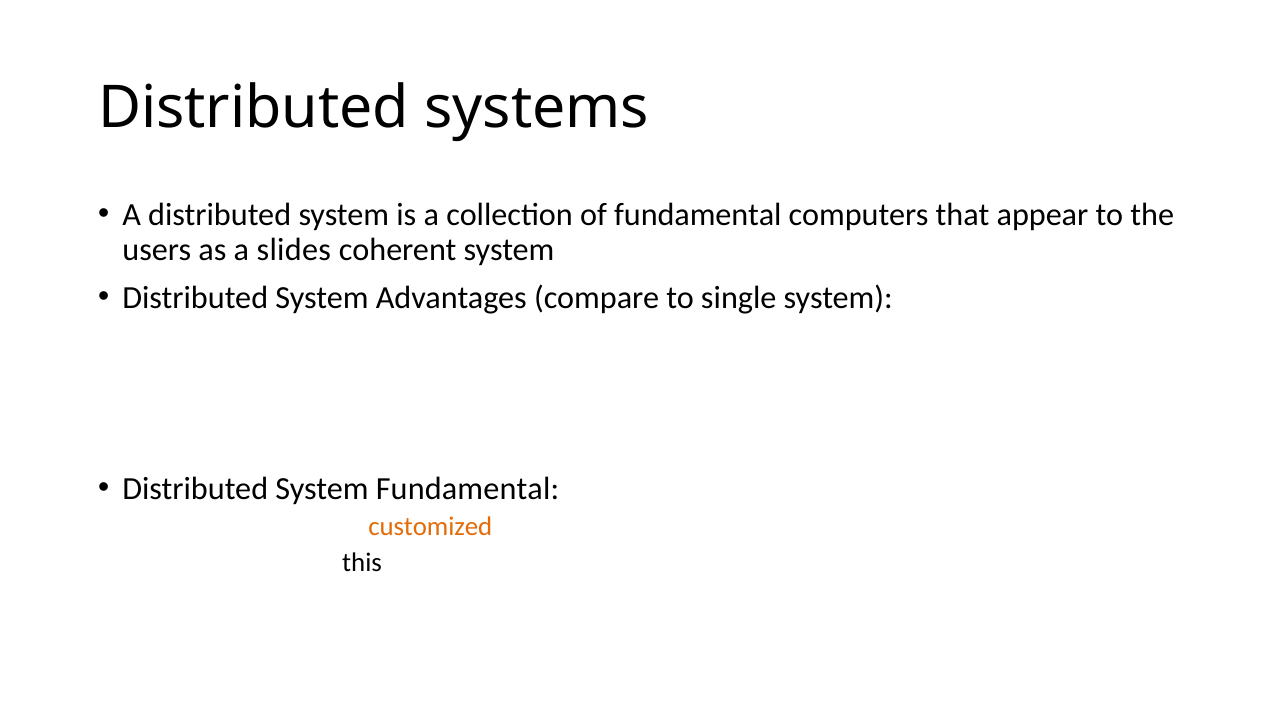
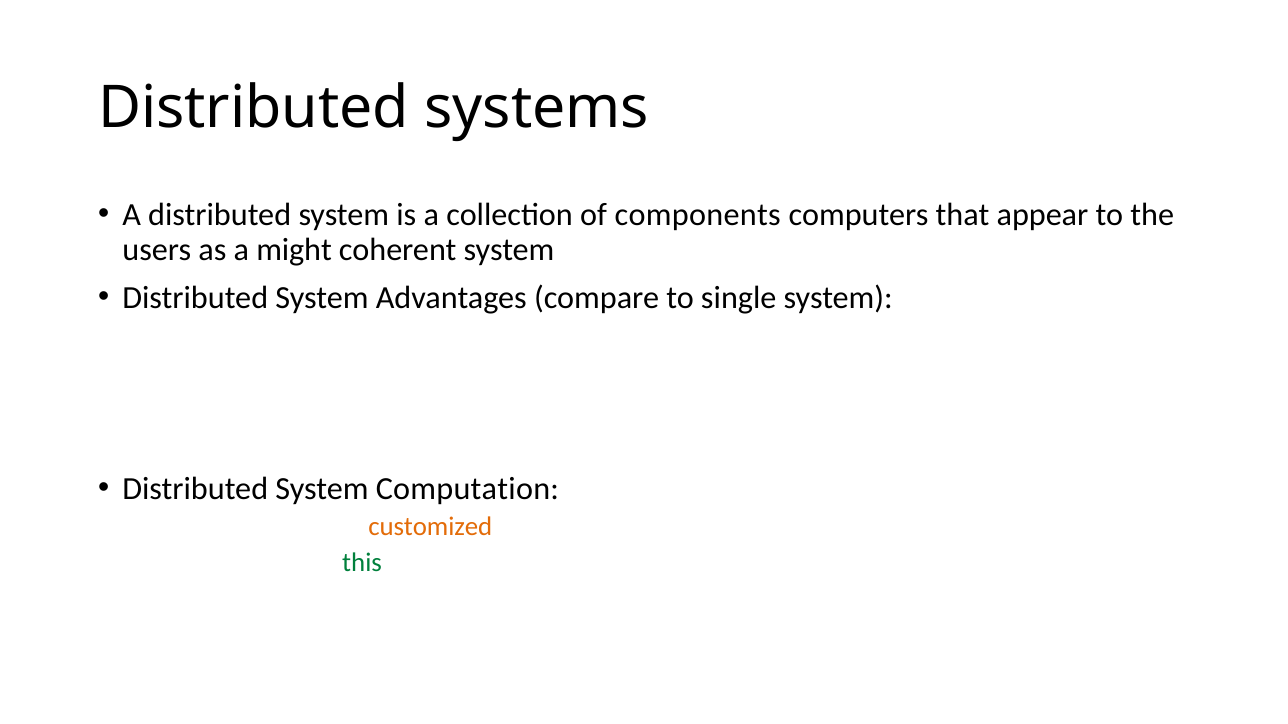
of fundamental: fundamental -> components (698, 215)
slides: slides -> might (294, 250)
System Fundamental: Fundamental -> Computation (467, 489)
this colour: black -> green (362, 563)
